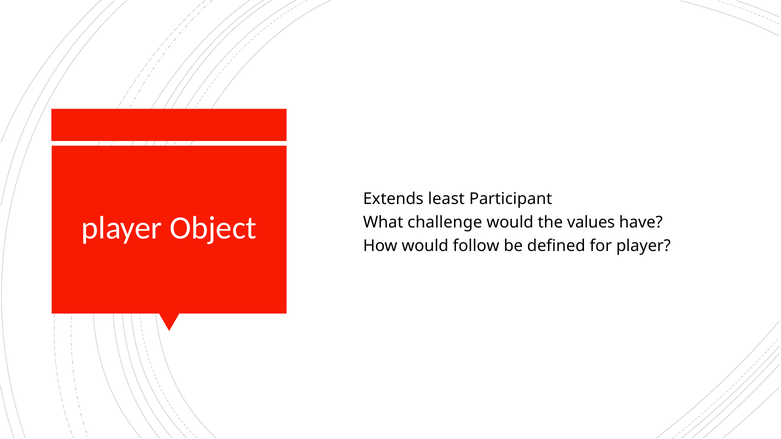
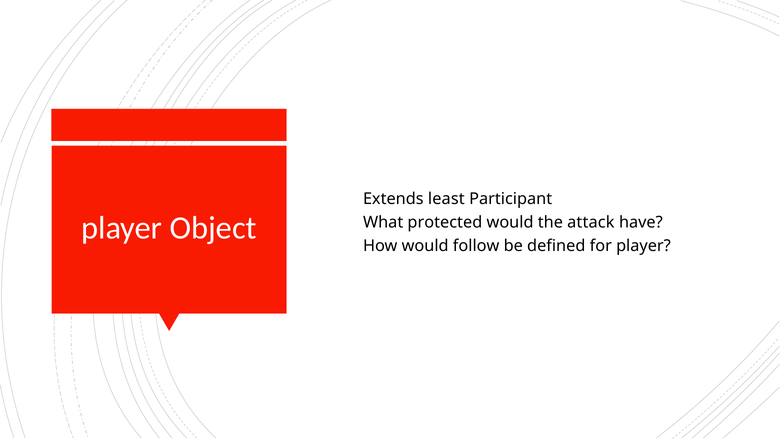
challenge: challenge -> protected (445, 223)
values: values -> attack (591, 223)
